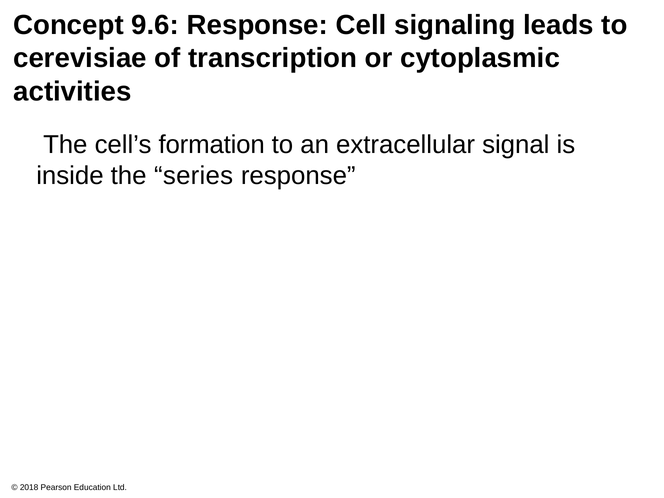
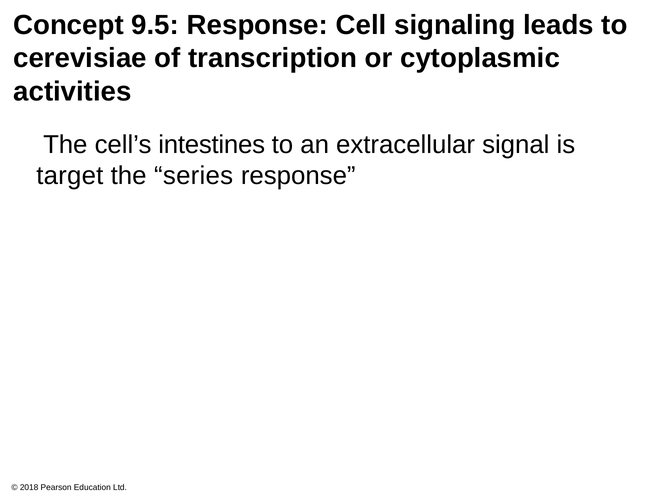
9.6: 9.6 -> 9.5 (155, 25)
formation: formation -> intestines (212, 145)
inside: inside -> target (70, 176)
